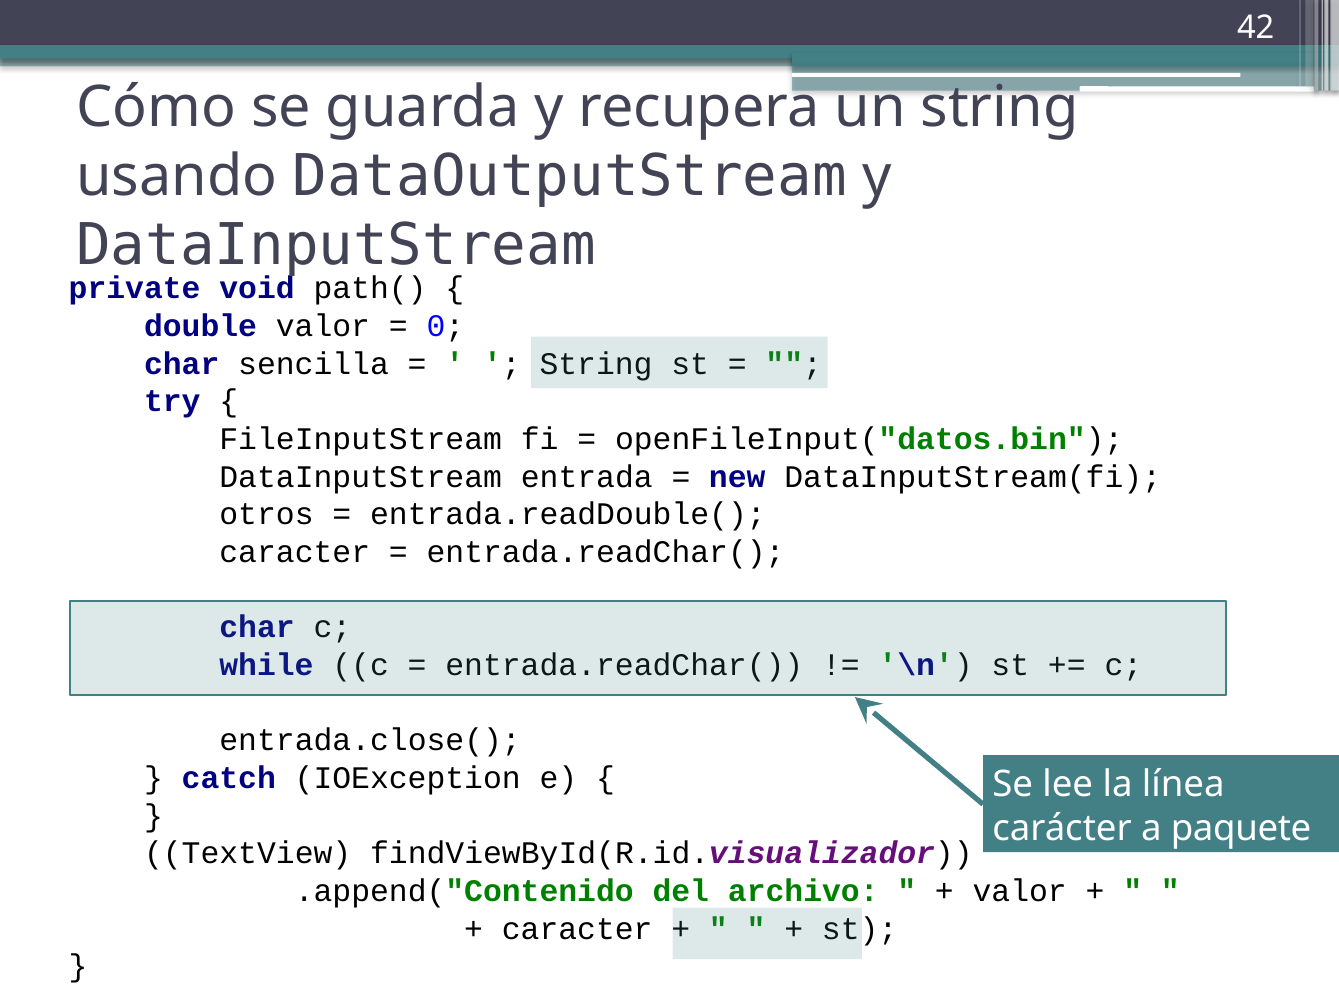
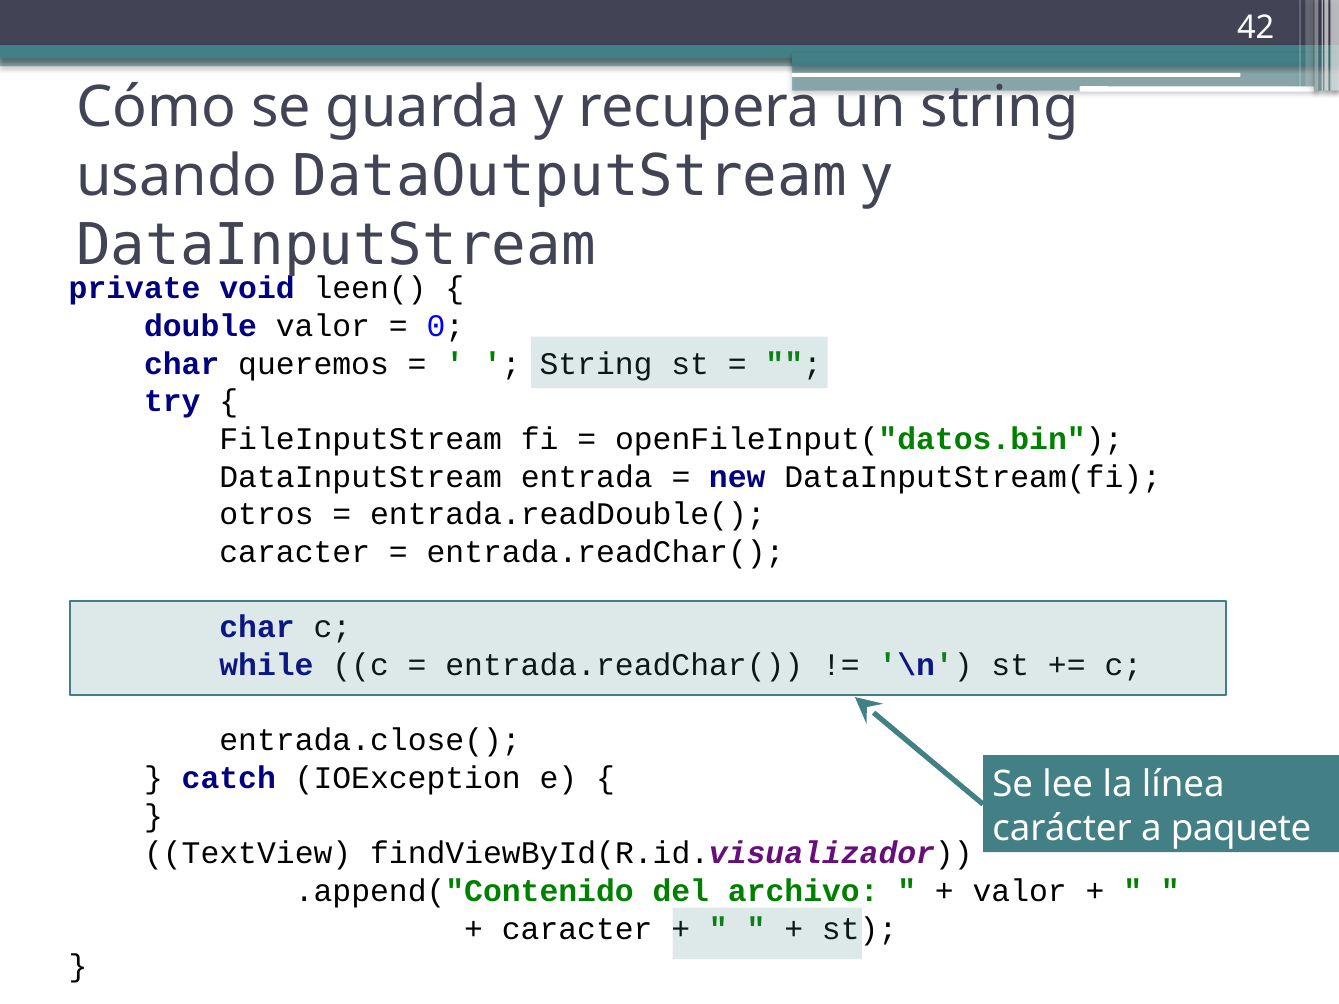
path(: path( -> leen( (370, 289)
sencilla: sencilla -> queremos (314, 364)
